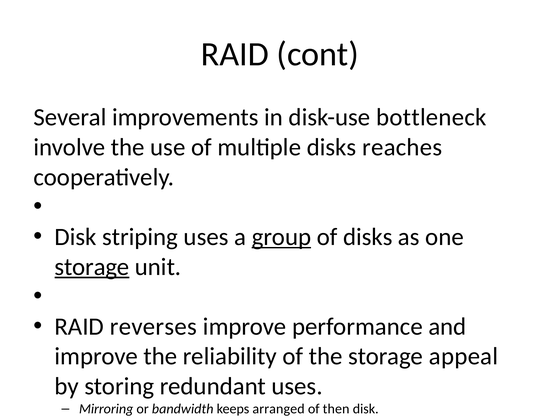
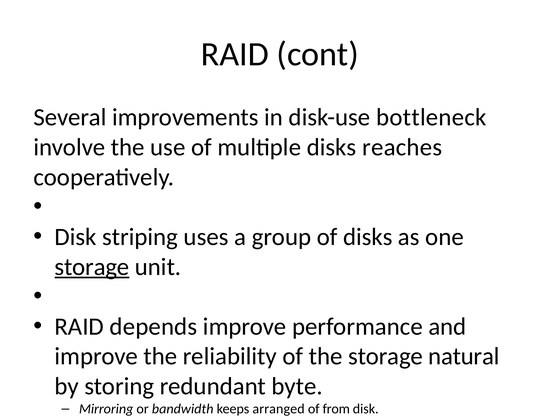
group underline: present -> none (281, 237)
reverses: reverses -> depends (153, 327)
appeal: appeal -> natural (464, 356)
redundant uses: uses -> byte (297, 386)
then: then -> from (336, 409)
